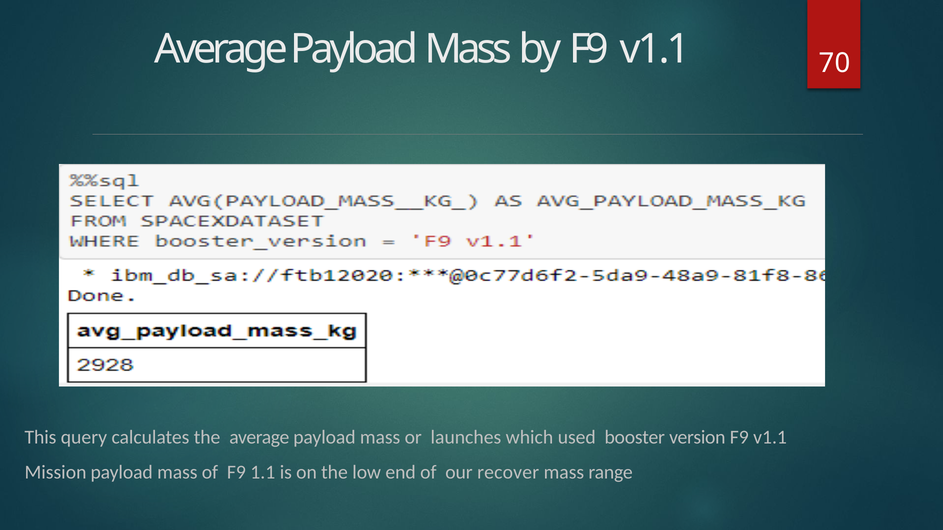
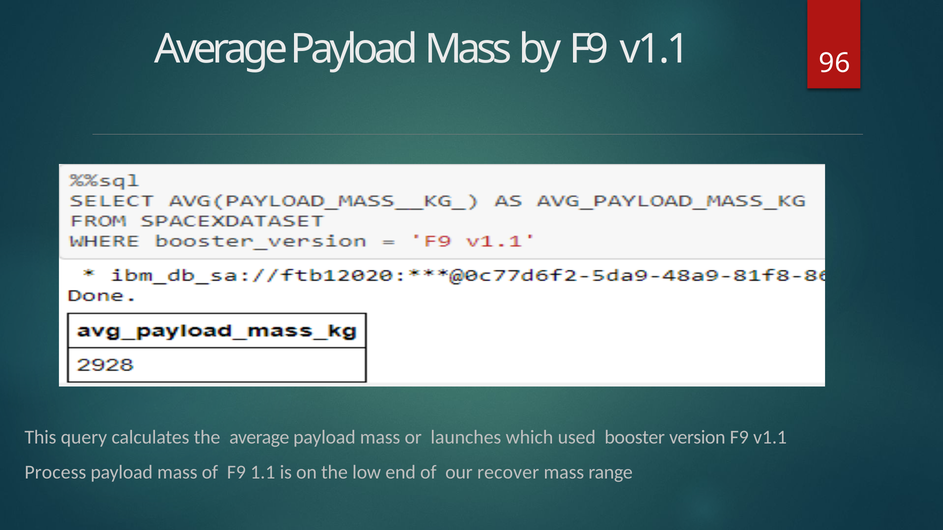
70: 70 -> 96 (835, 63)
Mission: Mission -> Process (55, 473)
